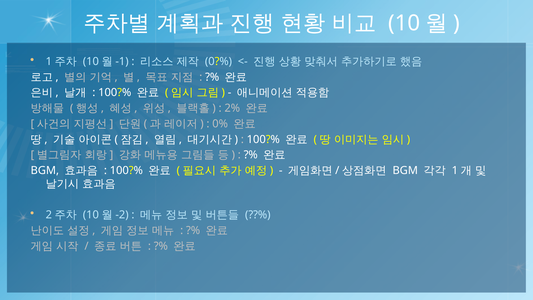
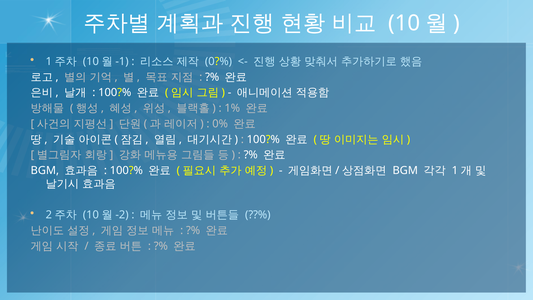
2%: 2% -> 1% (232, 108)
